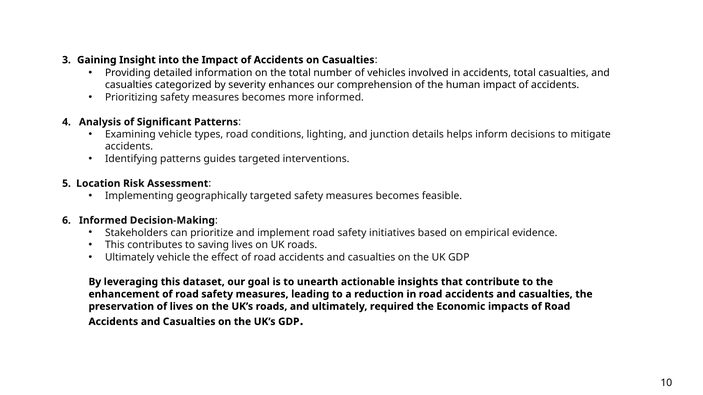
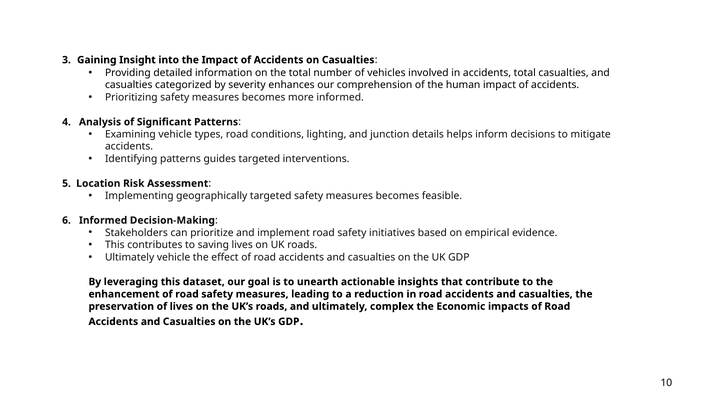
required: required -> complex (392, 307)
